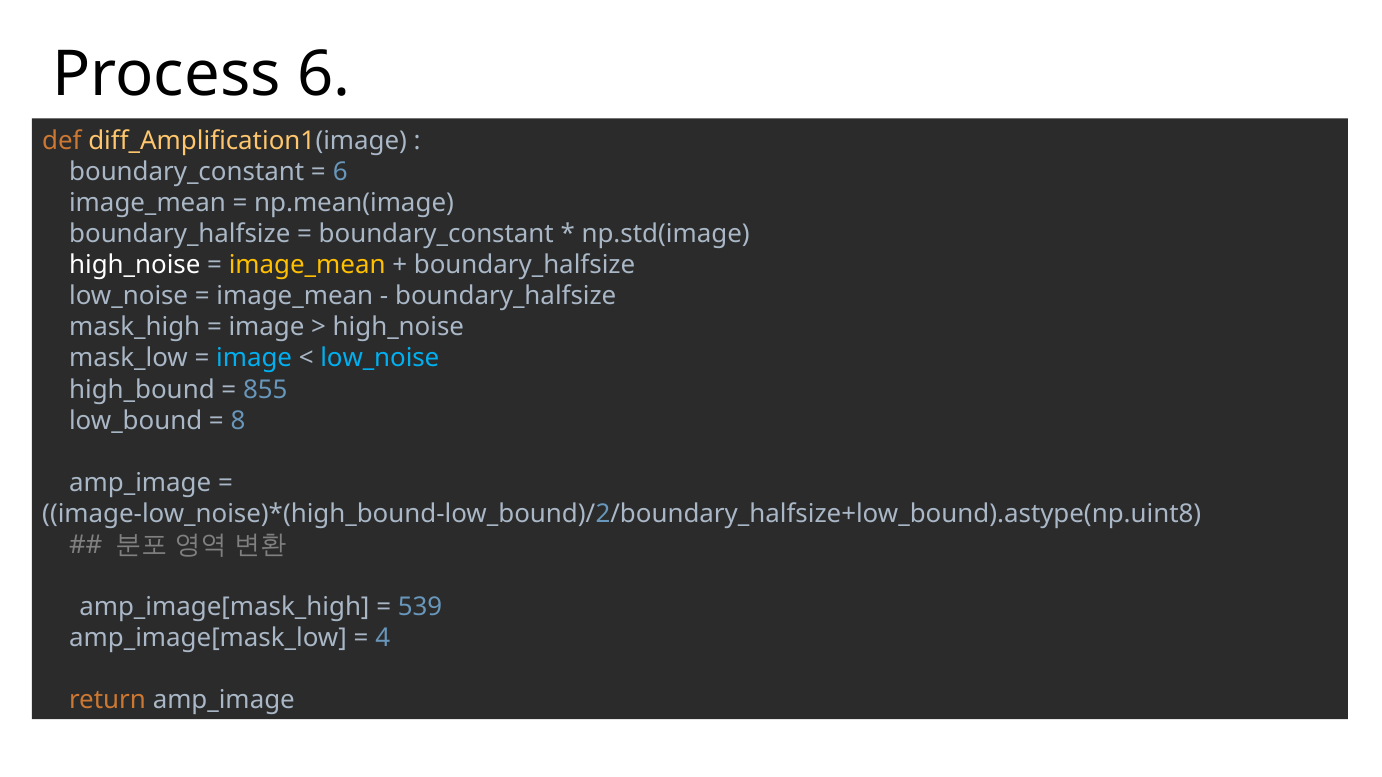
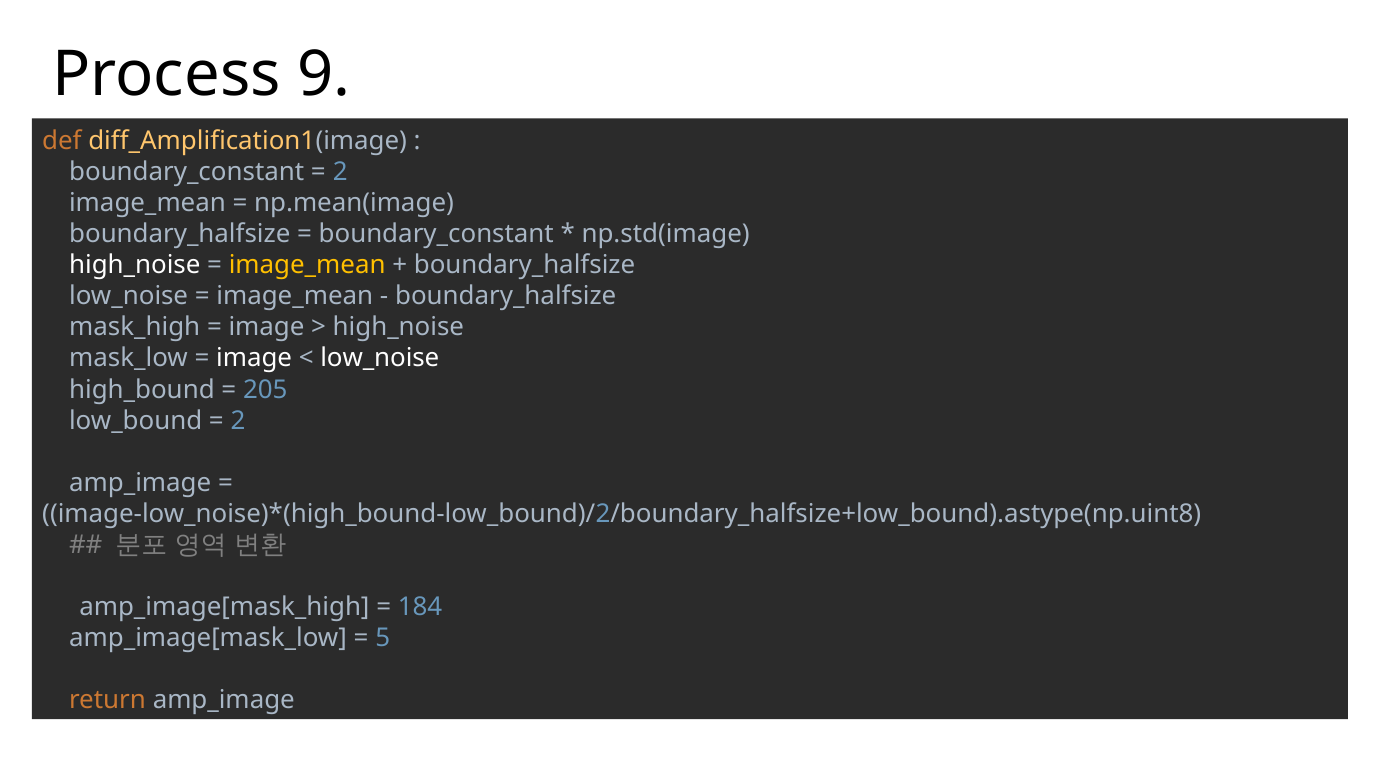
Process 6: 6 -> 9 (324, 75)
6: 6 -> 2 (340, 172)
image colour: light blue -> white (254, 359)
low_noise colour: light blue -> white (380, 359)
855: 855 -> 205 (265, 390)
8: 8 -> 2 (238, 421)
539: 539 -> 184 (420, 607)
4: 4 -> 5 (383, 638)
